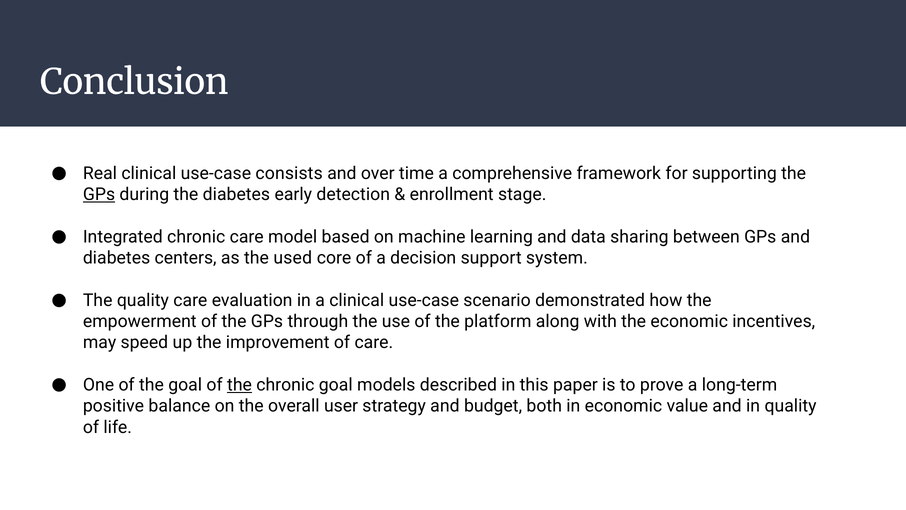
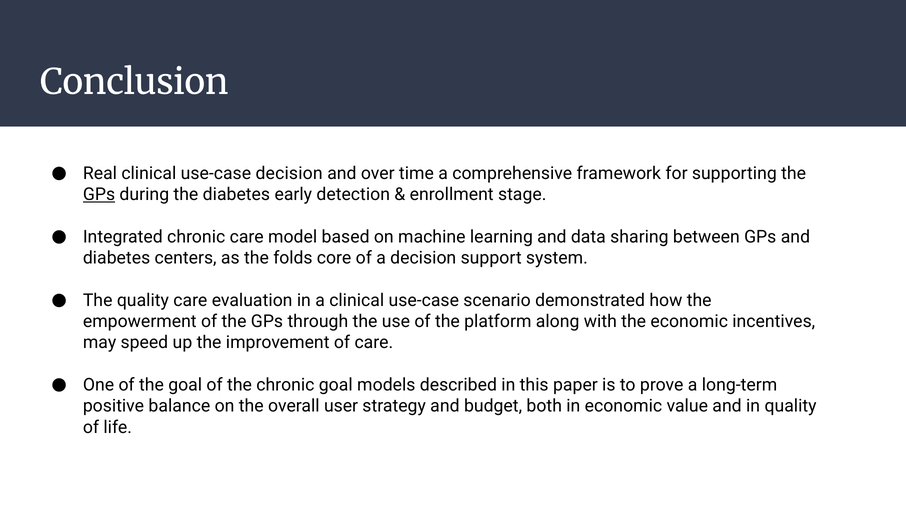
use-case consists: consists -> decision (289, 173)
used: used -> folds (293, 258)
the underline: present -> none (240, 385)
